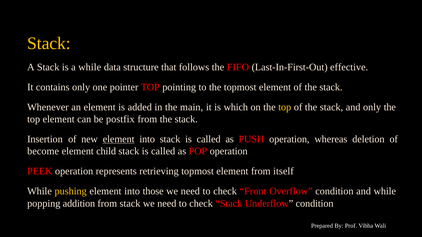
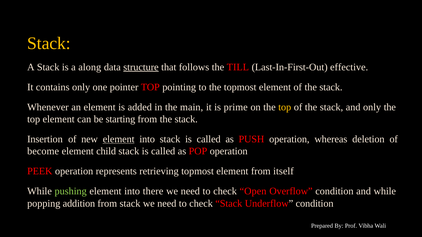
a while: while -> along (90, 67)
structure underline: none -> present (141, 67)
FIFO: FIFO -> TILL (238, 67)
which: which -> prime (236, 107)
postfix: postfix -> starting (120, 119)
pushing colour: yellow -> light green (71, 192)
those: those -> there (153, 192)
Front: Front -> Open (253, 192)
